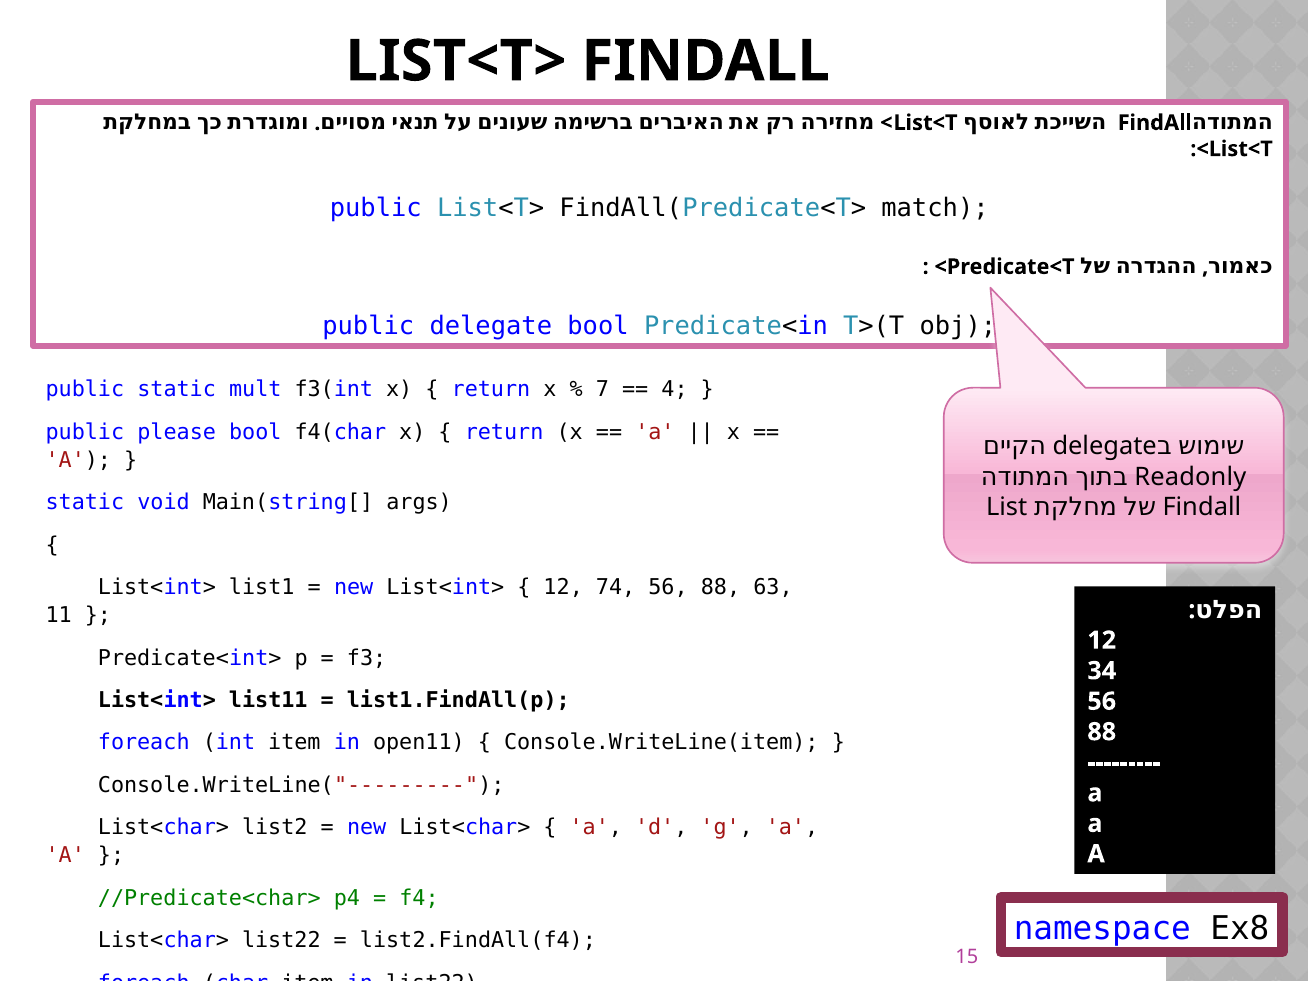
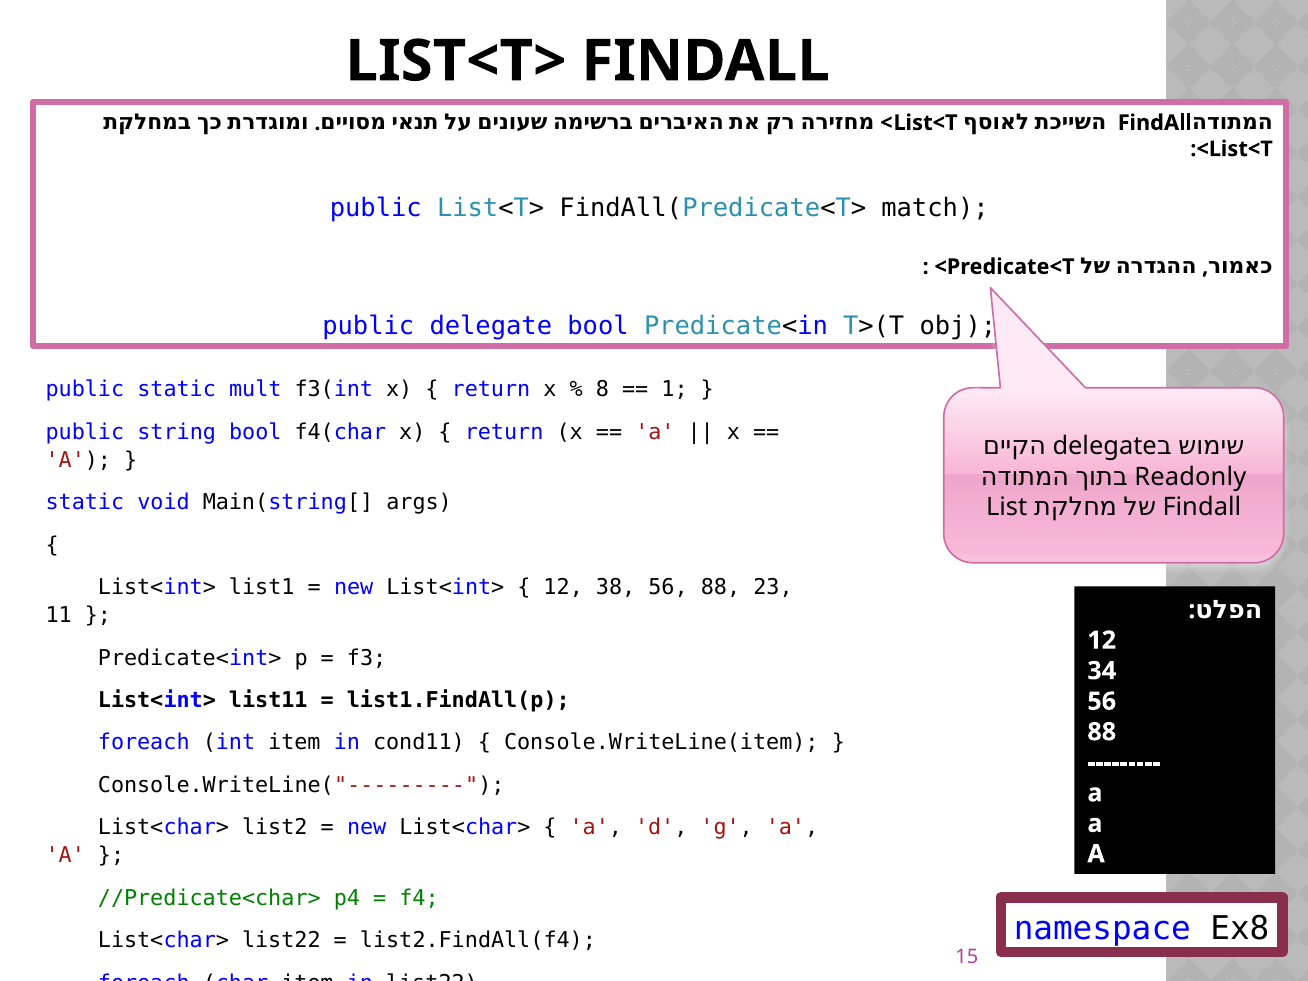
7: 7 -> 8 (602, 389)
4: 4 -> 1 (675, 389)
please: please -> string (177, 432)
74: 74 -> 38 (616, 587)
63: 63 -> 23 (773, 587)
open11: open11 -> cond11 (419, 743)
